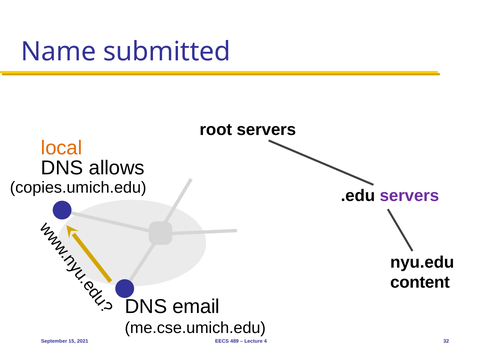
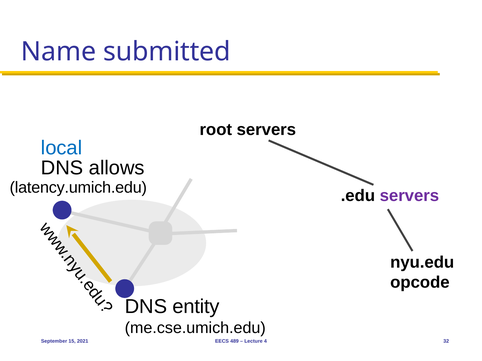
local colour: orange -> blue (62, 148)
copies.umich.edu: copies.umich.edu -> latency.umich.edu (78, 188)
content: content -> opcode (420, 283)
email: email -> entity (196, 307)
